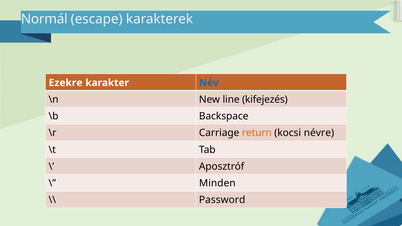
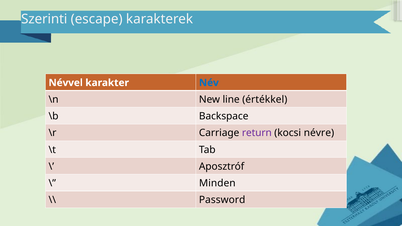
Normál: Normál -> Szerinti (44, 19)
Ezekre: Ezekre -> Névvel (66, 83)
kifejezés: kifejezés -> értékkel (265, 100)
return colour: orange -> purple (257, 133)
